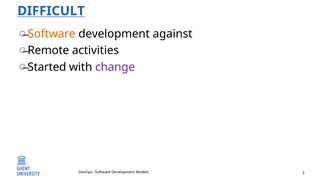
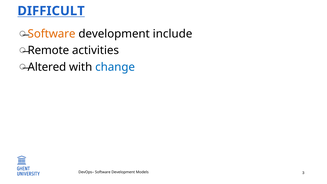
against: against -> include (173, 34)
Started: Started -> Altered (47, 67)
change colour: purple -> blue (115, 67)
